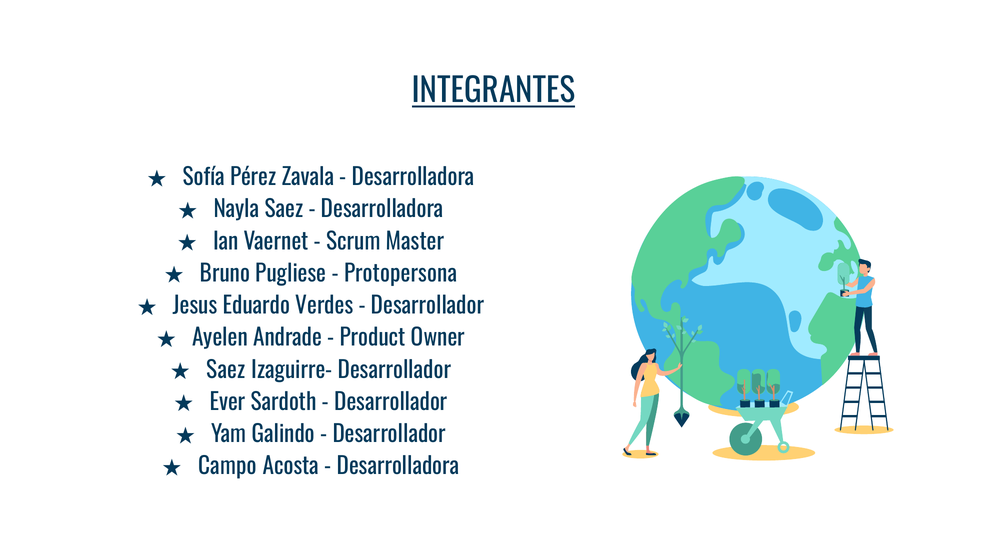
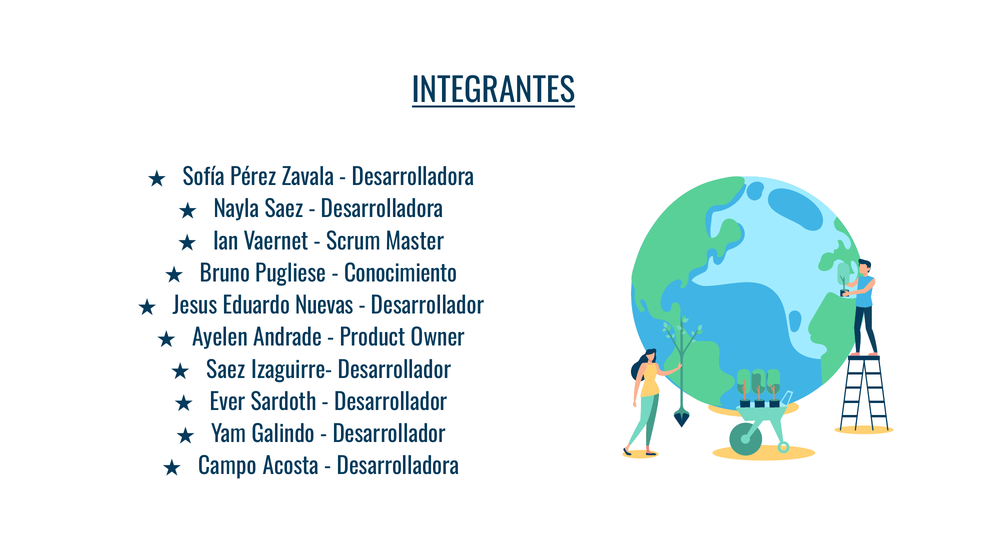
Protopersona: Protopersona -> Conocimiento (401, 274)
Verdes: Verdes -> Nuevas (324, 306)
